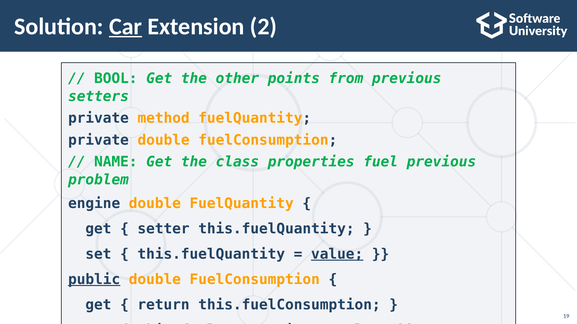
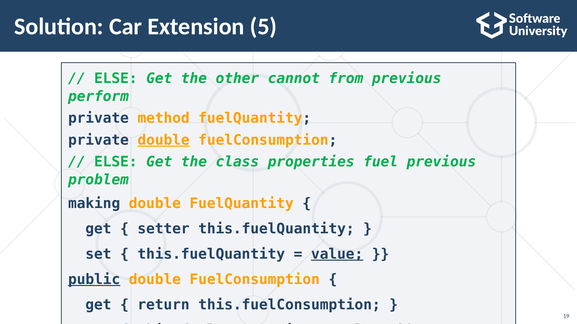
Car underline: present -> none (126, 26)
2: 2 -> 5 (263, 26)
BOOL: BOOL -> ELSE (116, 78)
points: points -> cannot (294, 78)
setters: setters -> perform (98, 97)
double underline: none -> present (164, 140)
NAME: NAME -> ELSE (116, 162)
engine: engine -> making (94, 204)
